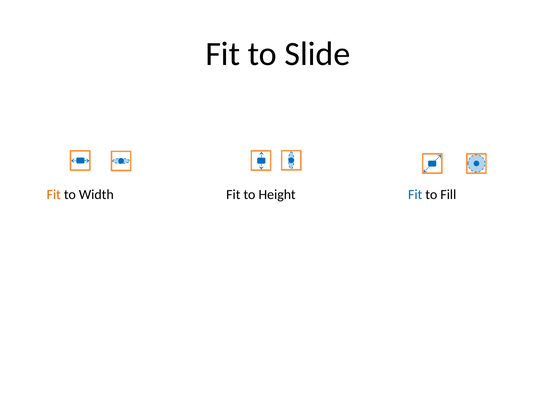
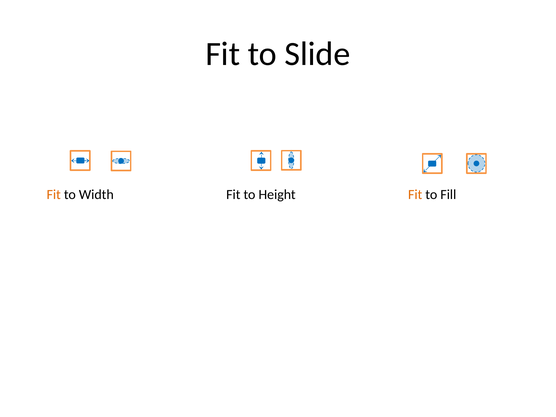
Fit colour: blue -> orange (415, 194)
